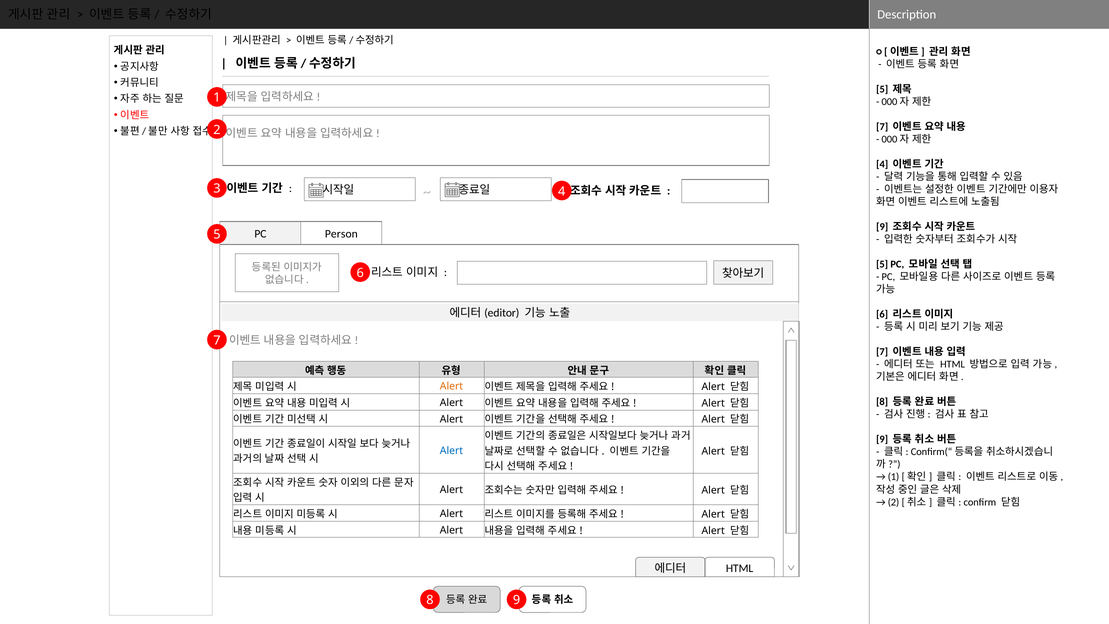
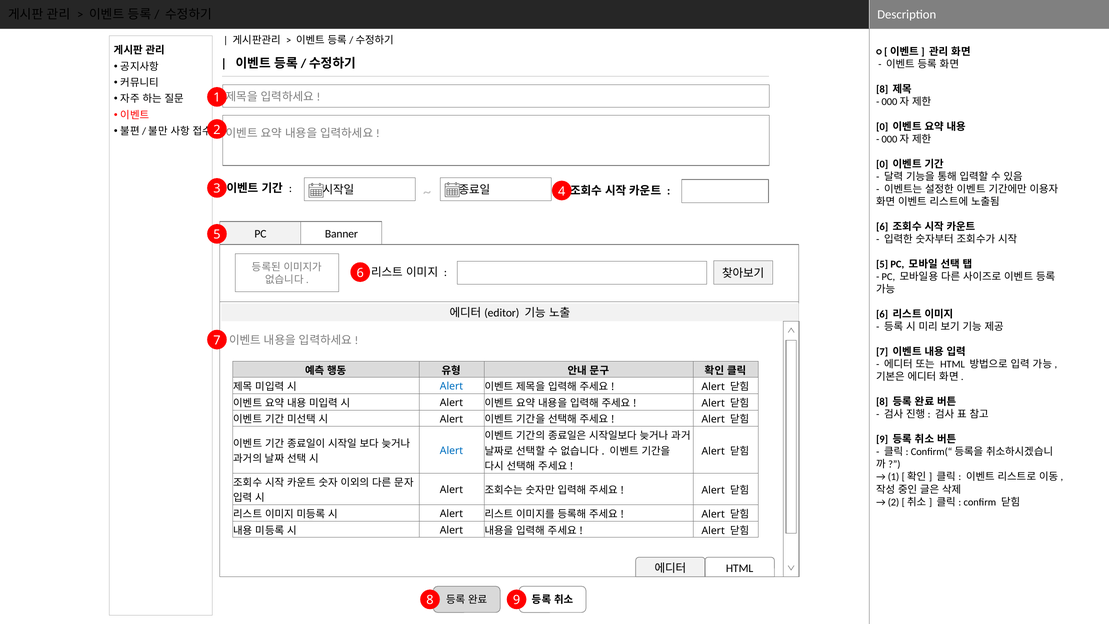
5: 5 -> 8 (882, 89)
7: 7 -> 0 (882, 127)
4: 4 -> 0 (882, 164)
9: 9 -> 6 (882, 227)
Person: Person -> Banner (341, 234)
Alert colour: orange -> blue (451, 386)
